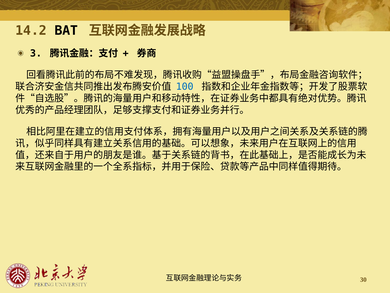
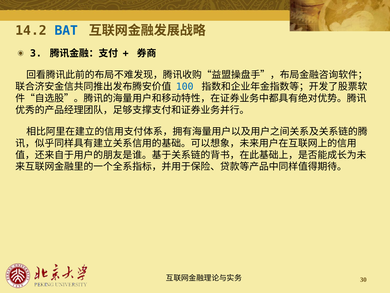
BAT colour: black -> blue (66, 30)
